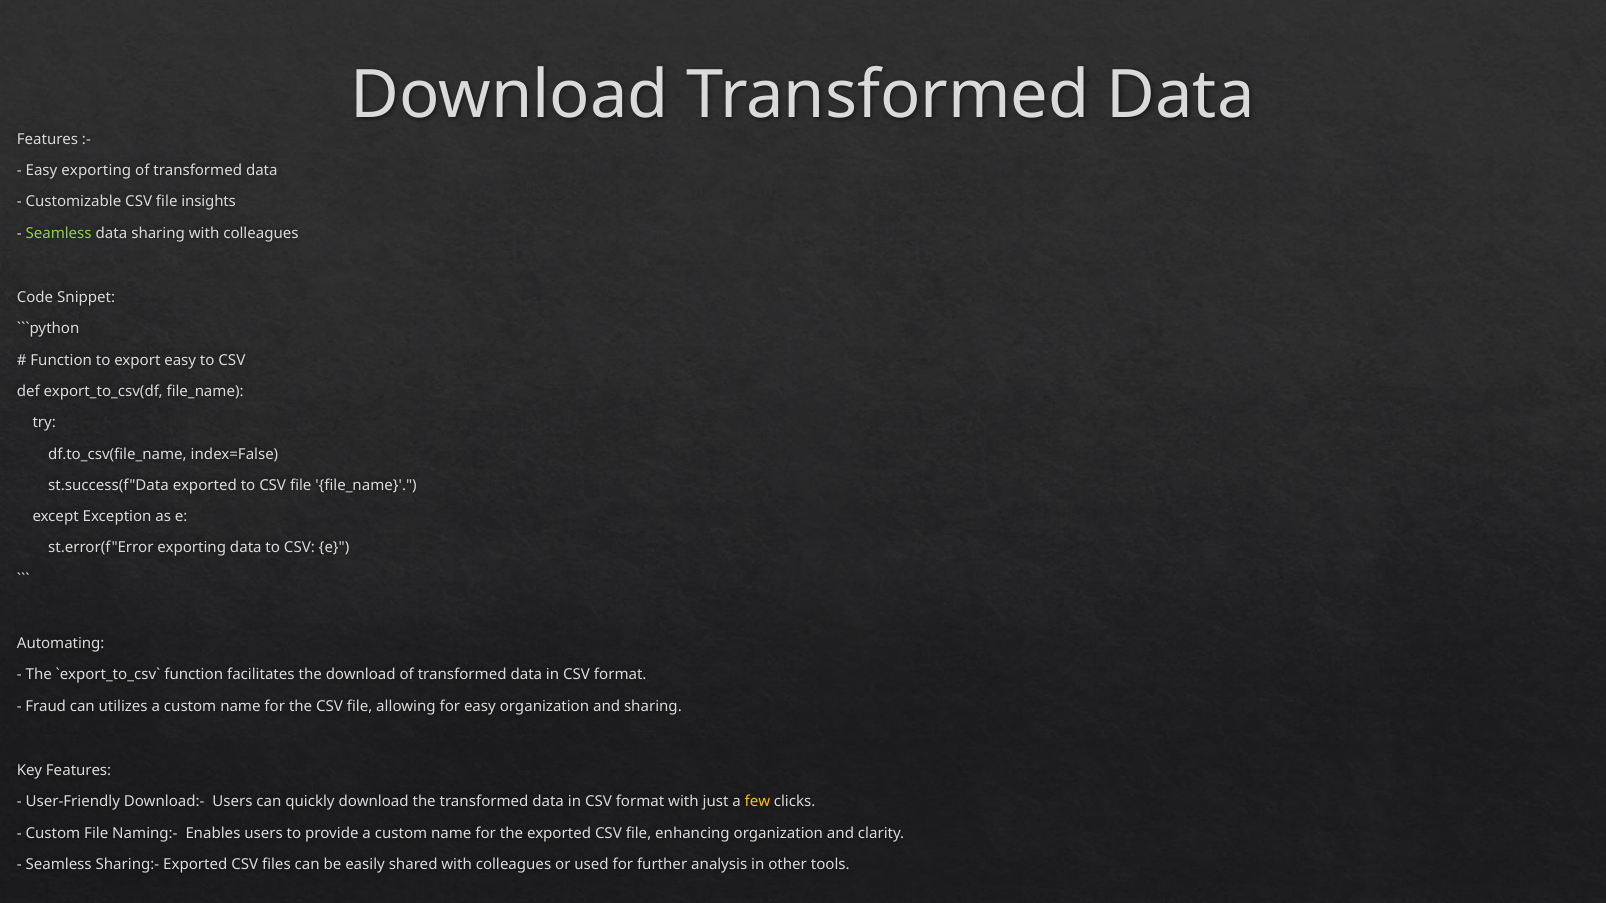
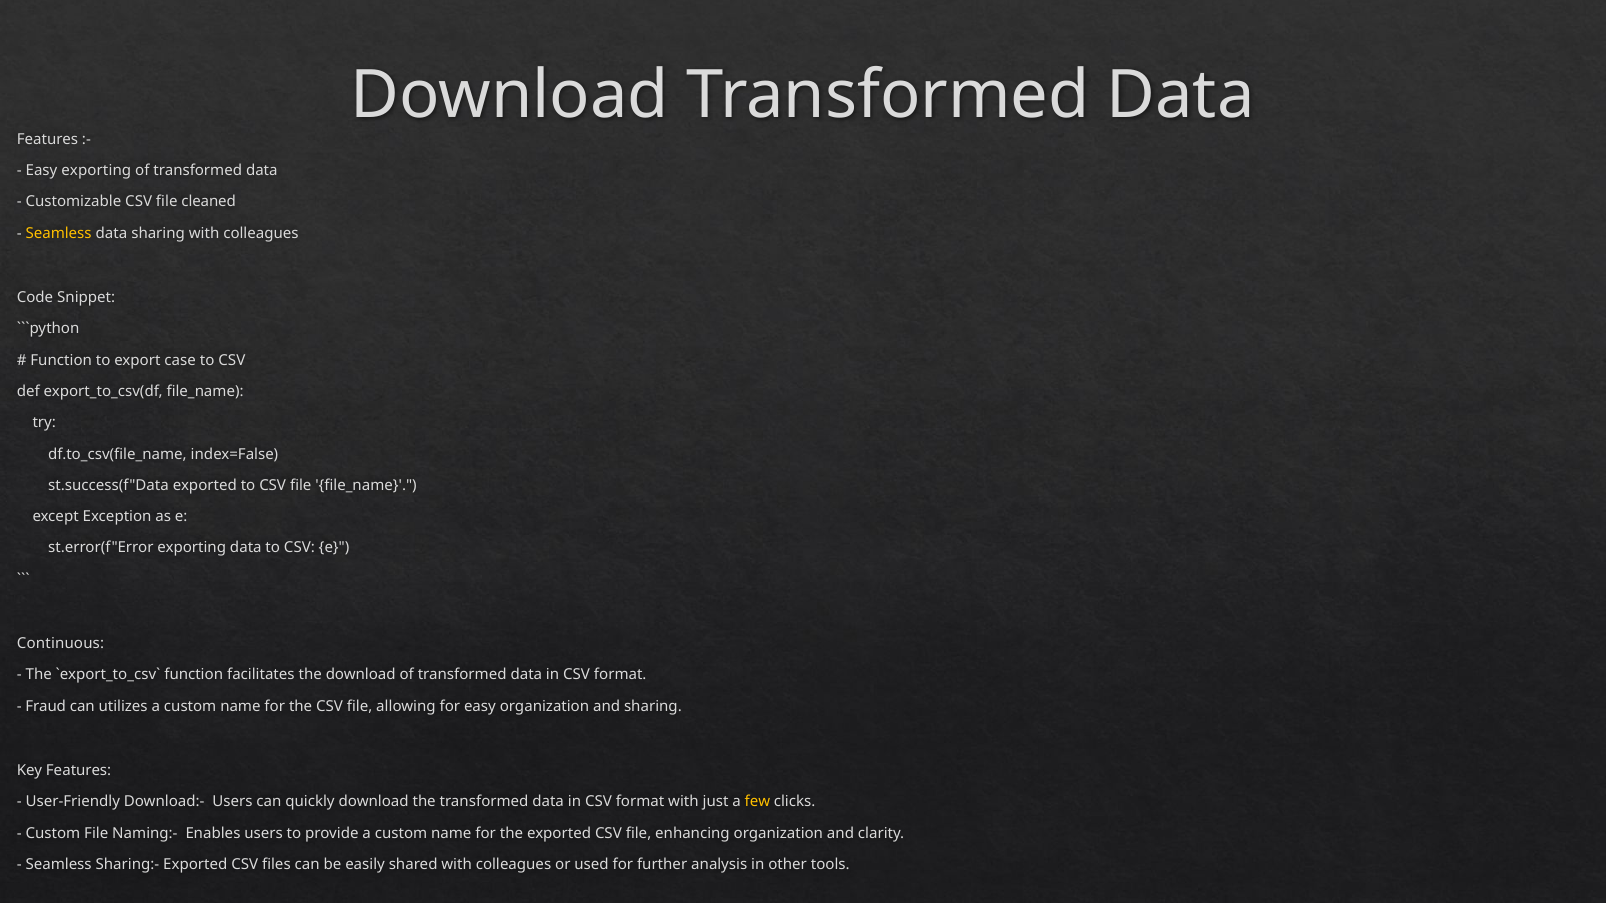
insights: insights -> cleaned (209, 202)
Seamless colour: light green -> yellow (59, 233)
export easy: easy -> case (180, 360)
Automating: Automating -> Continuous (61, 644)
